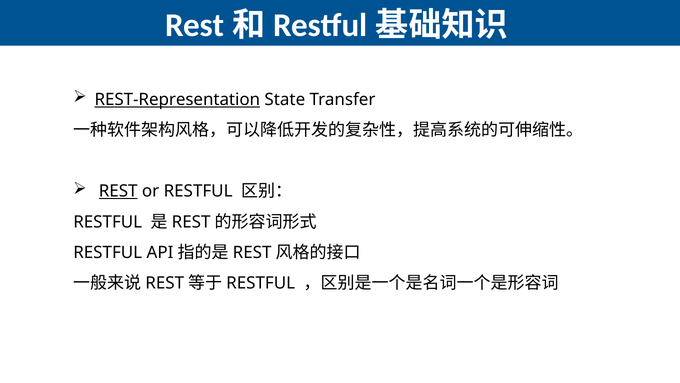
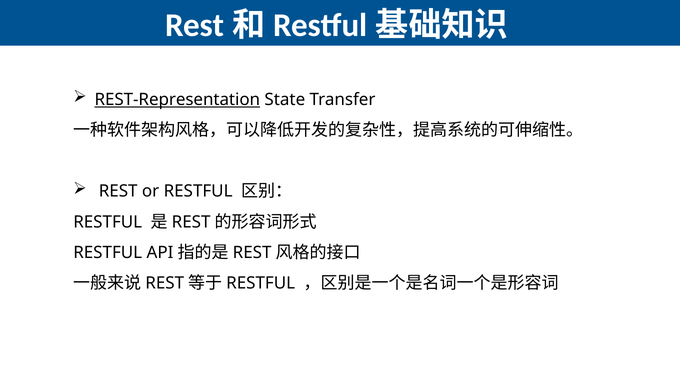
REST underline: present -> none (118, 191)
